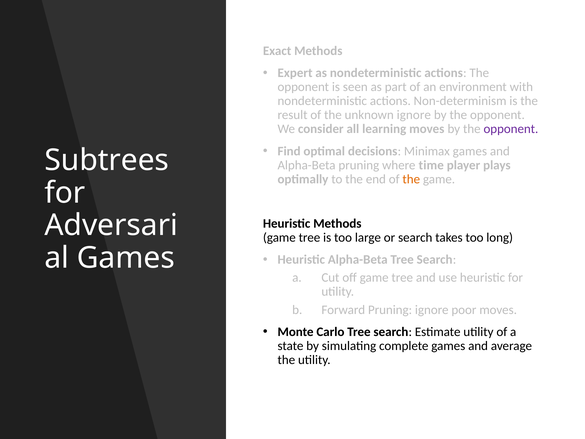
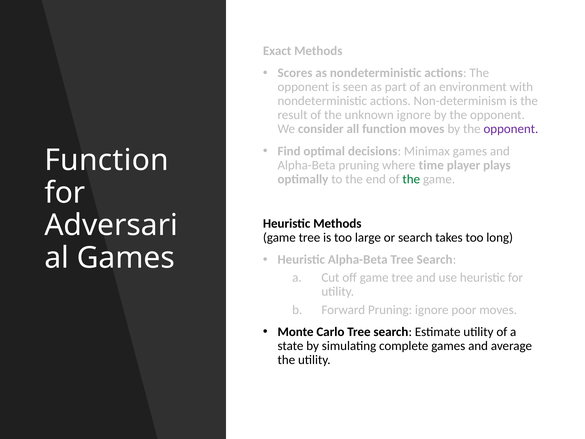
Expert: Expert -> Scores (295, 73)
all learning: learning -> function (384, 129)
Subtrees: Subtrees -> Function (107, 160)
the colour: orange -> green (411, 179)
